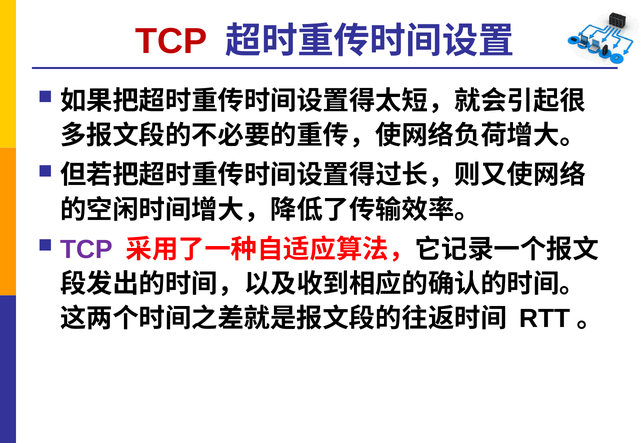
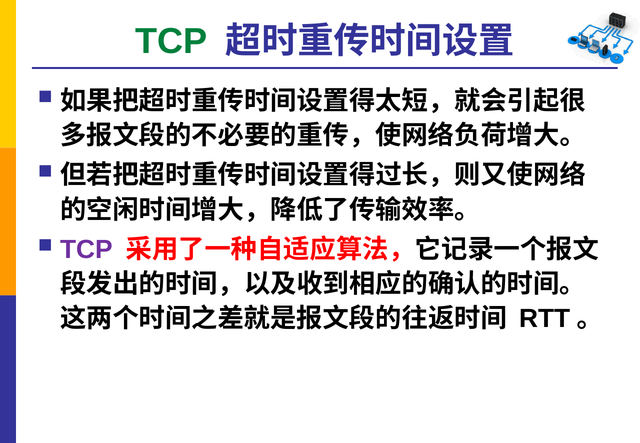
TCP colour: red -> green (171, 41)
